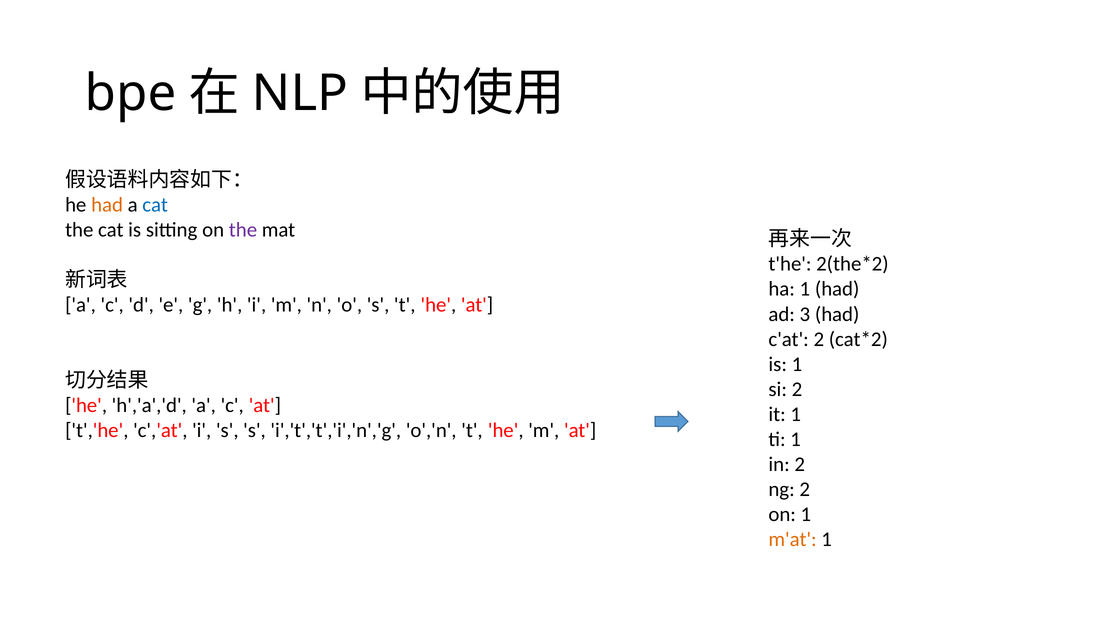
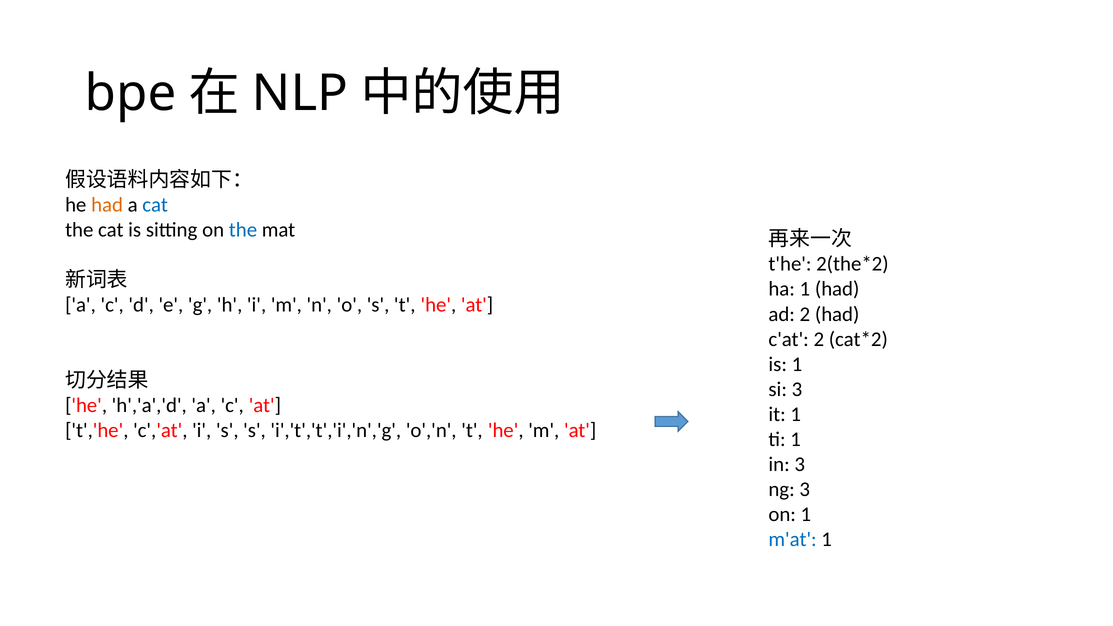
the colour: purple -> blue (243, 230)
ad 3: 3 -> 2 (805, 314)
si 2: 2 -> 3 (797, 389)
in 2: 2 -> 3 (800, 464)
ng 2: 2 -> 3 (805, 489)
m'at colour: orange -> blue (793, 540)
